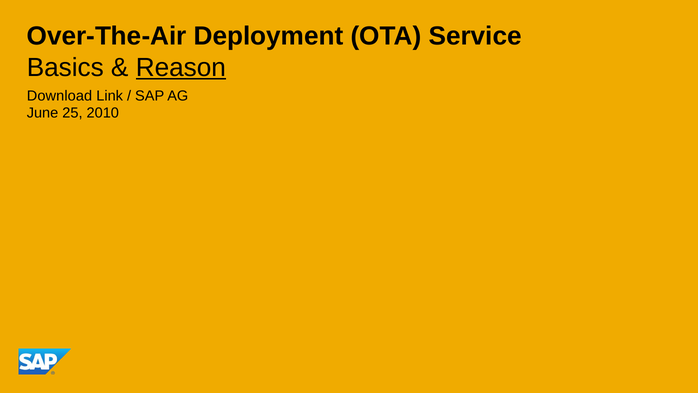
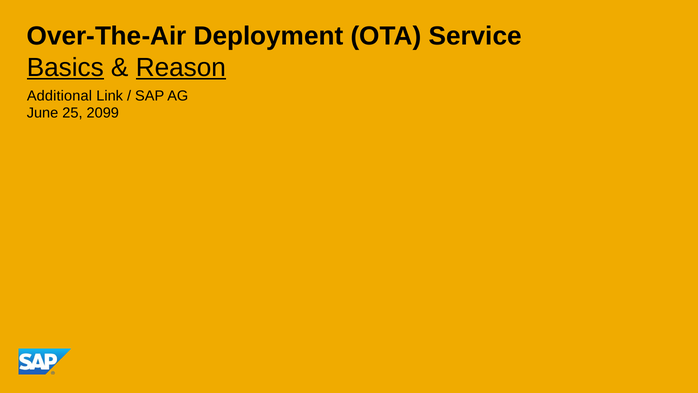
Basics underline: none -> present (65, 67)
Download: Download -> Additional (59, 96)
2010: 2010 -> 2099 (103, 113)
